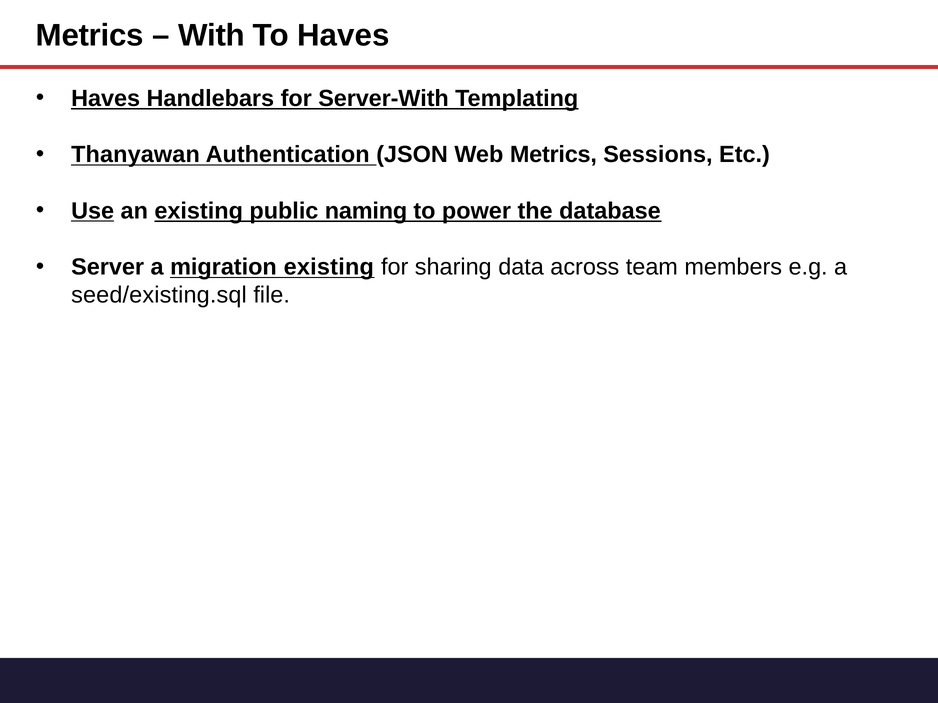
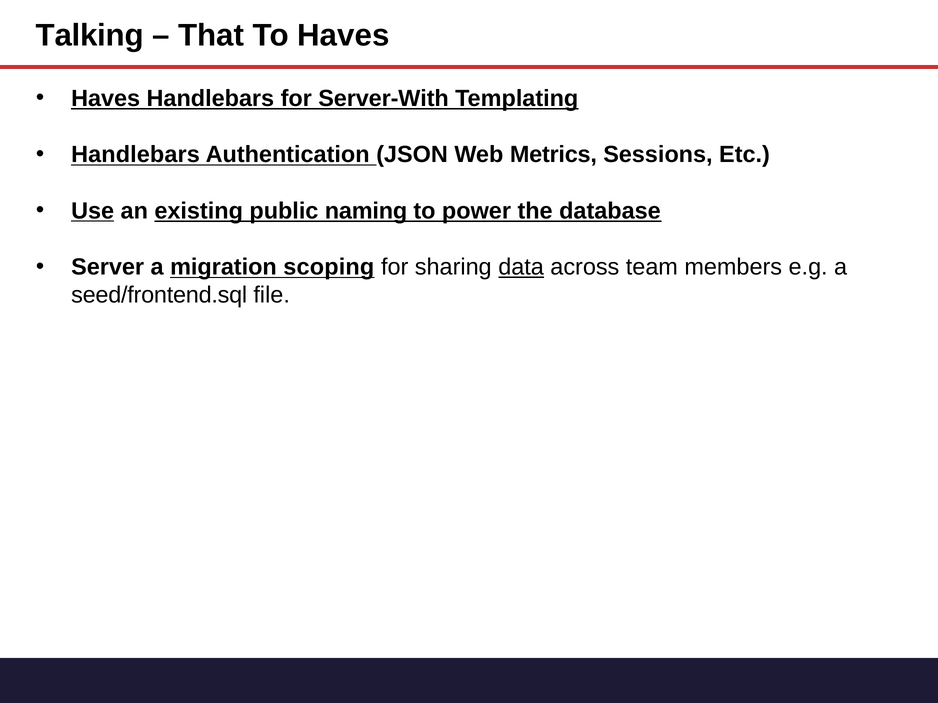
Metrics: Metrics -> Talking (90, 36)
With: With -> That (211, 36)
Thanyawan: Thanyawan -> Handlebars (135, 155)
migration existing: existing -> scoping (329, 267)
data underline: none -> present (521, 267)
seed/existing.sql: seed/existing.sql -> seed/frontend.sql (159, 295)
